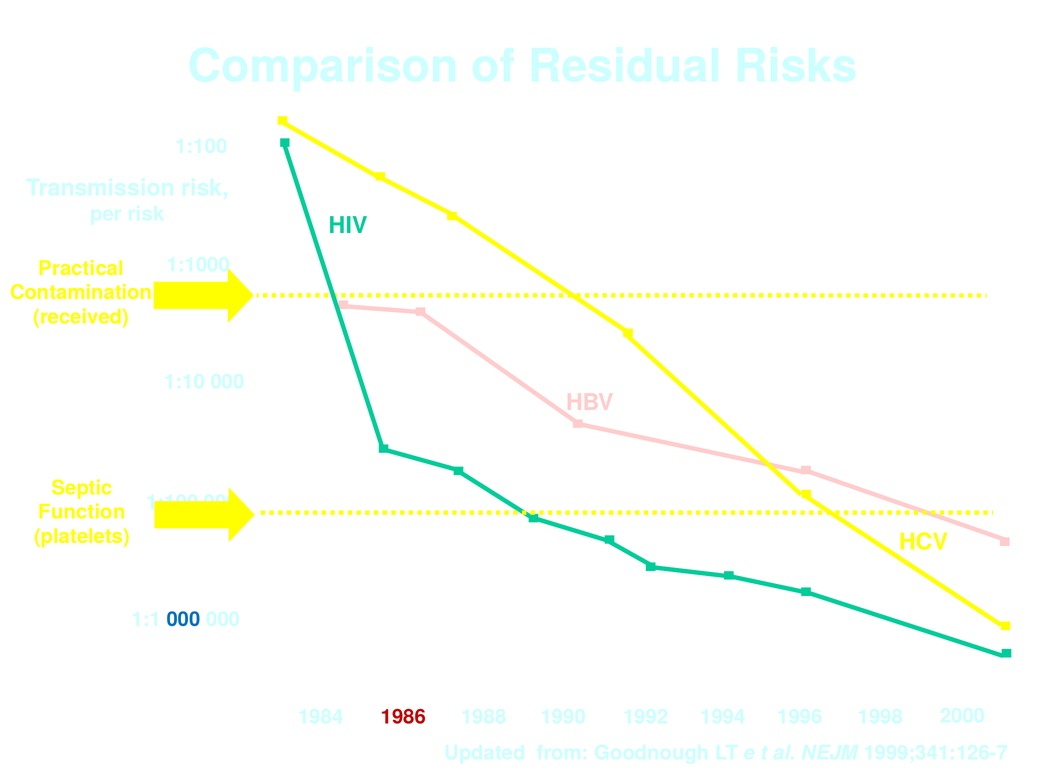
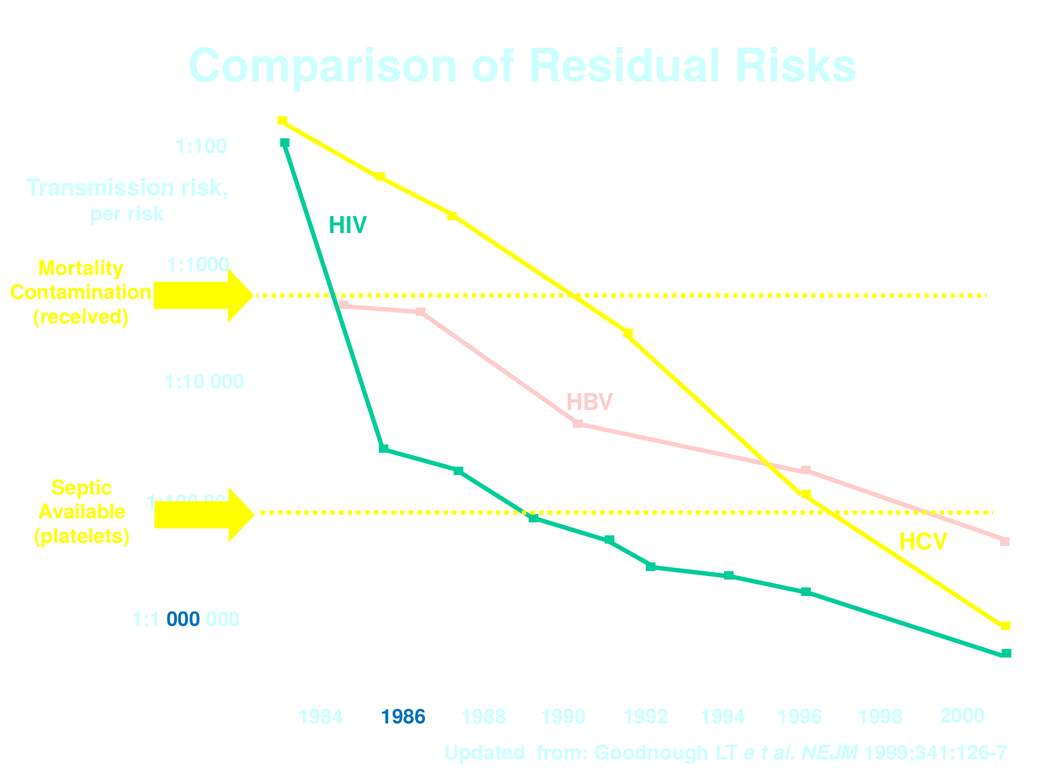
Practical: Practical -> Mortality (81, 269)
Function: Function -> Available (82, 512)
1986 colour: red -> blue (403, 717)
